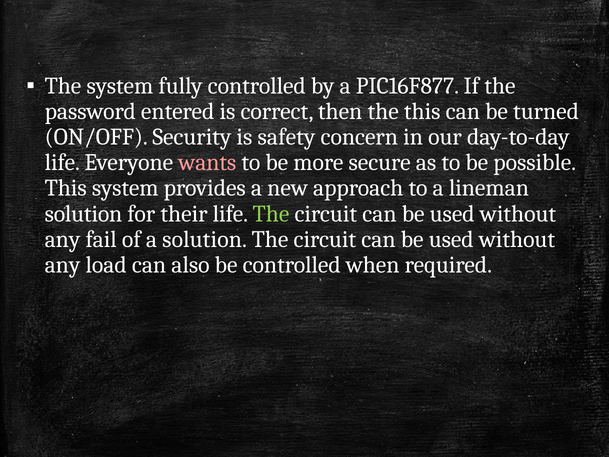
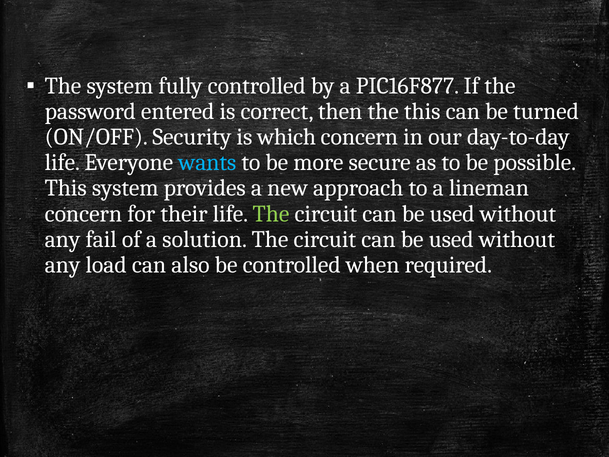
safety: safety -> which (287, 137)
wants colour: pink -> light blue (207, 162)
solution: solution -> concern (83, 214)
